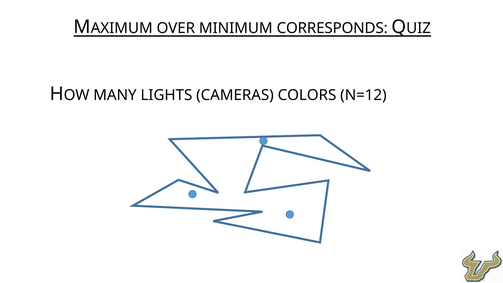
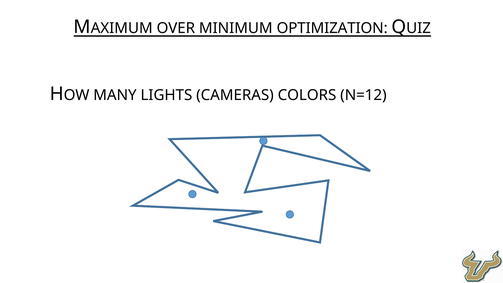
CORRESPONDS: CORRESPONDS -> OPTIMIZATION (332, 28)
